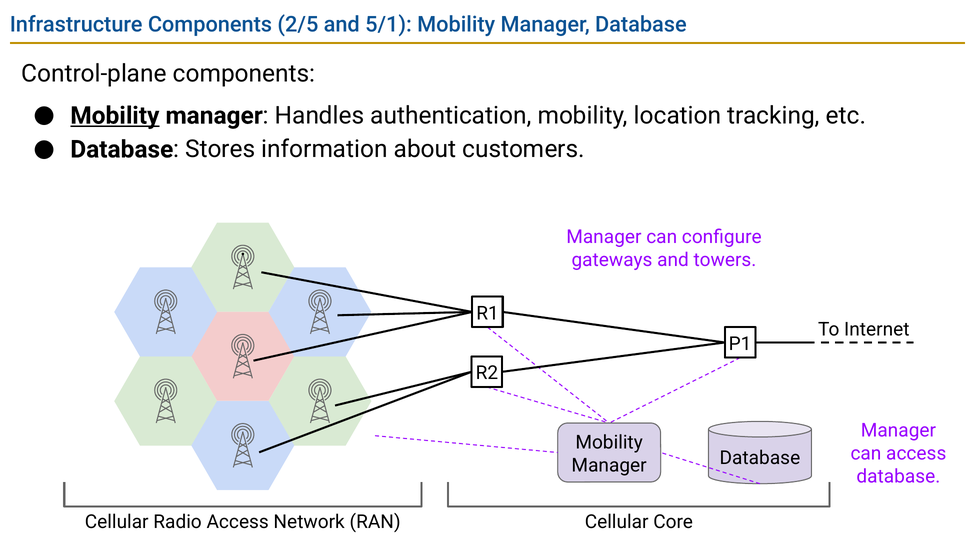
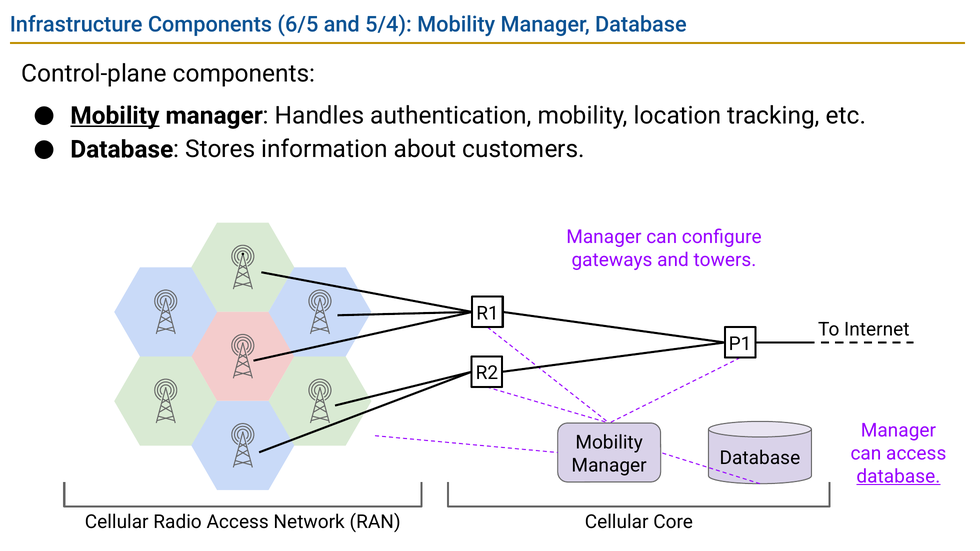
2/5: 2/5 -> 6/5 (298, 24)
5/1: 5/1 -> 5/4 (389, 24)
database underline: none -> present (898, 477)
